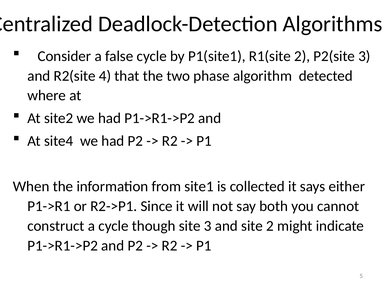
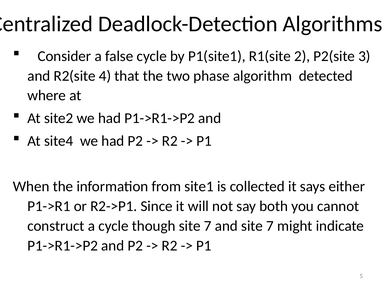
though site 3: 3 -> 7 (208, 226)
and site 2: 2 -> 7 (270, 226)
